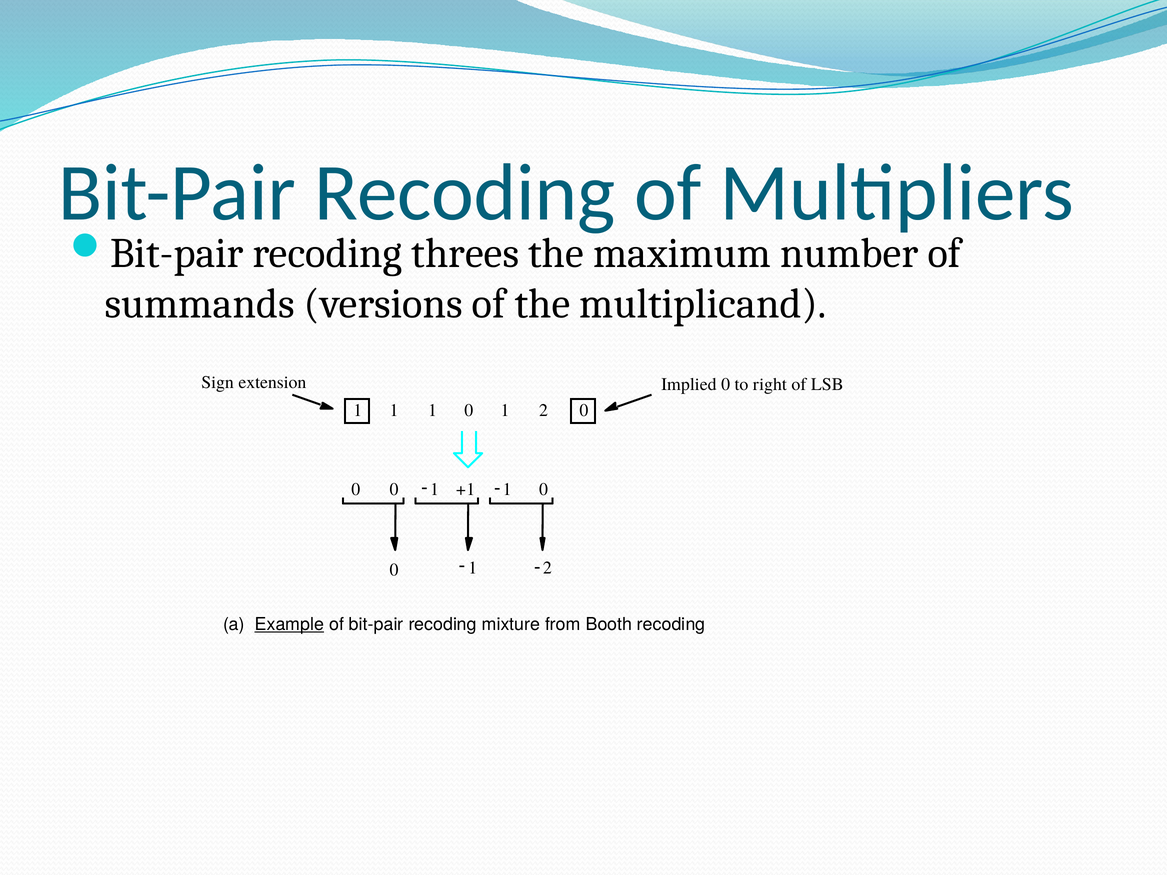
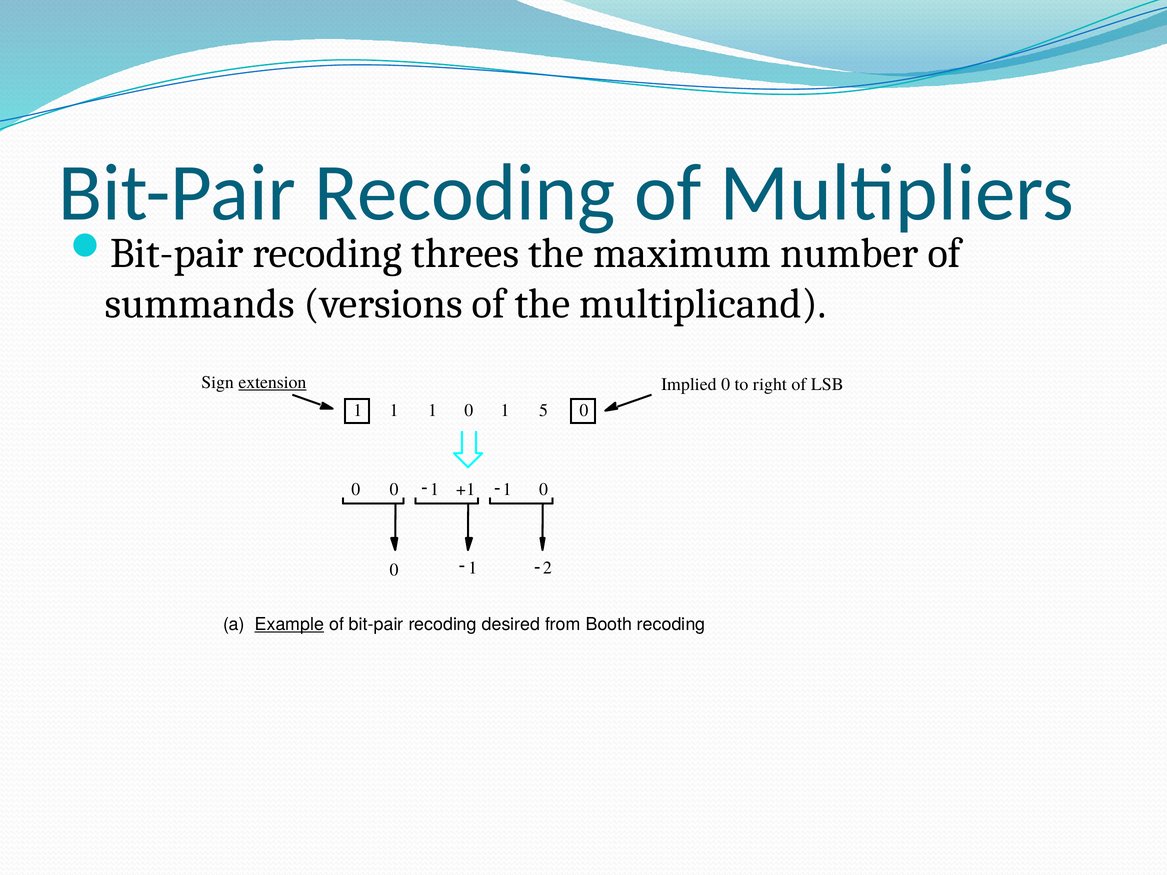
extension underline: none -> present (272, 382)
0 1 2: 2 -> 5 (544, 411)
mixture: mixture -> desired (511, 625)
